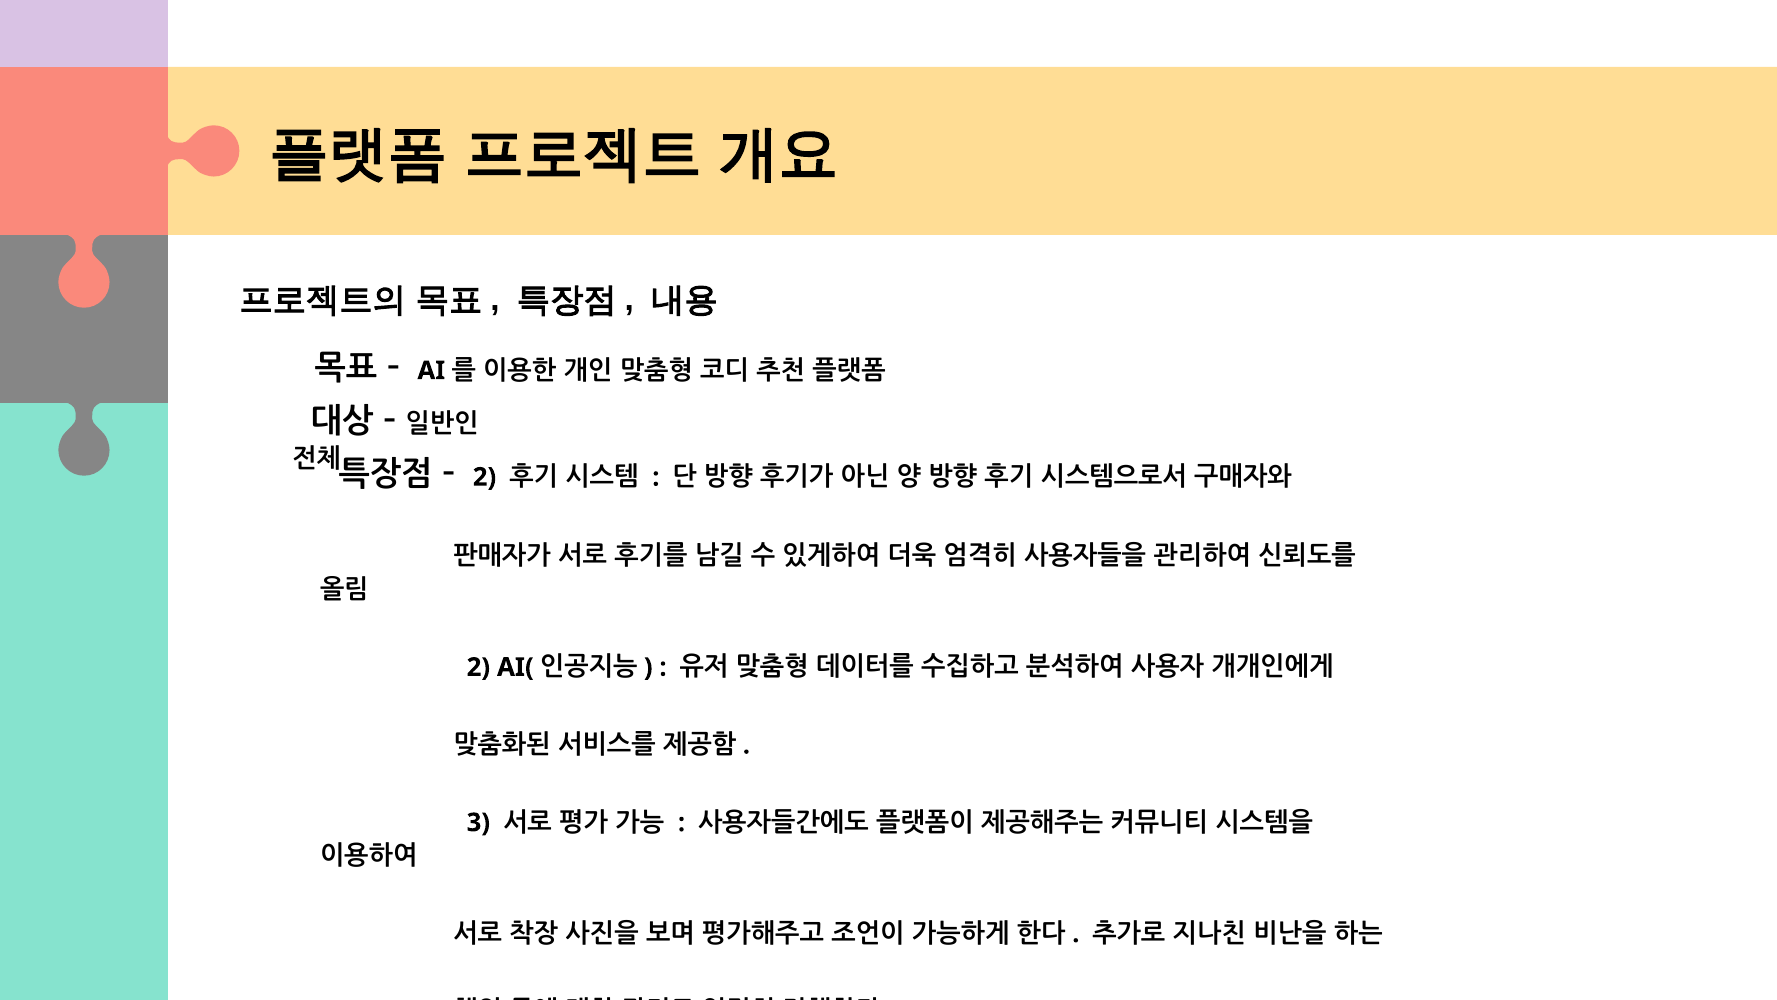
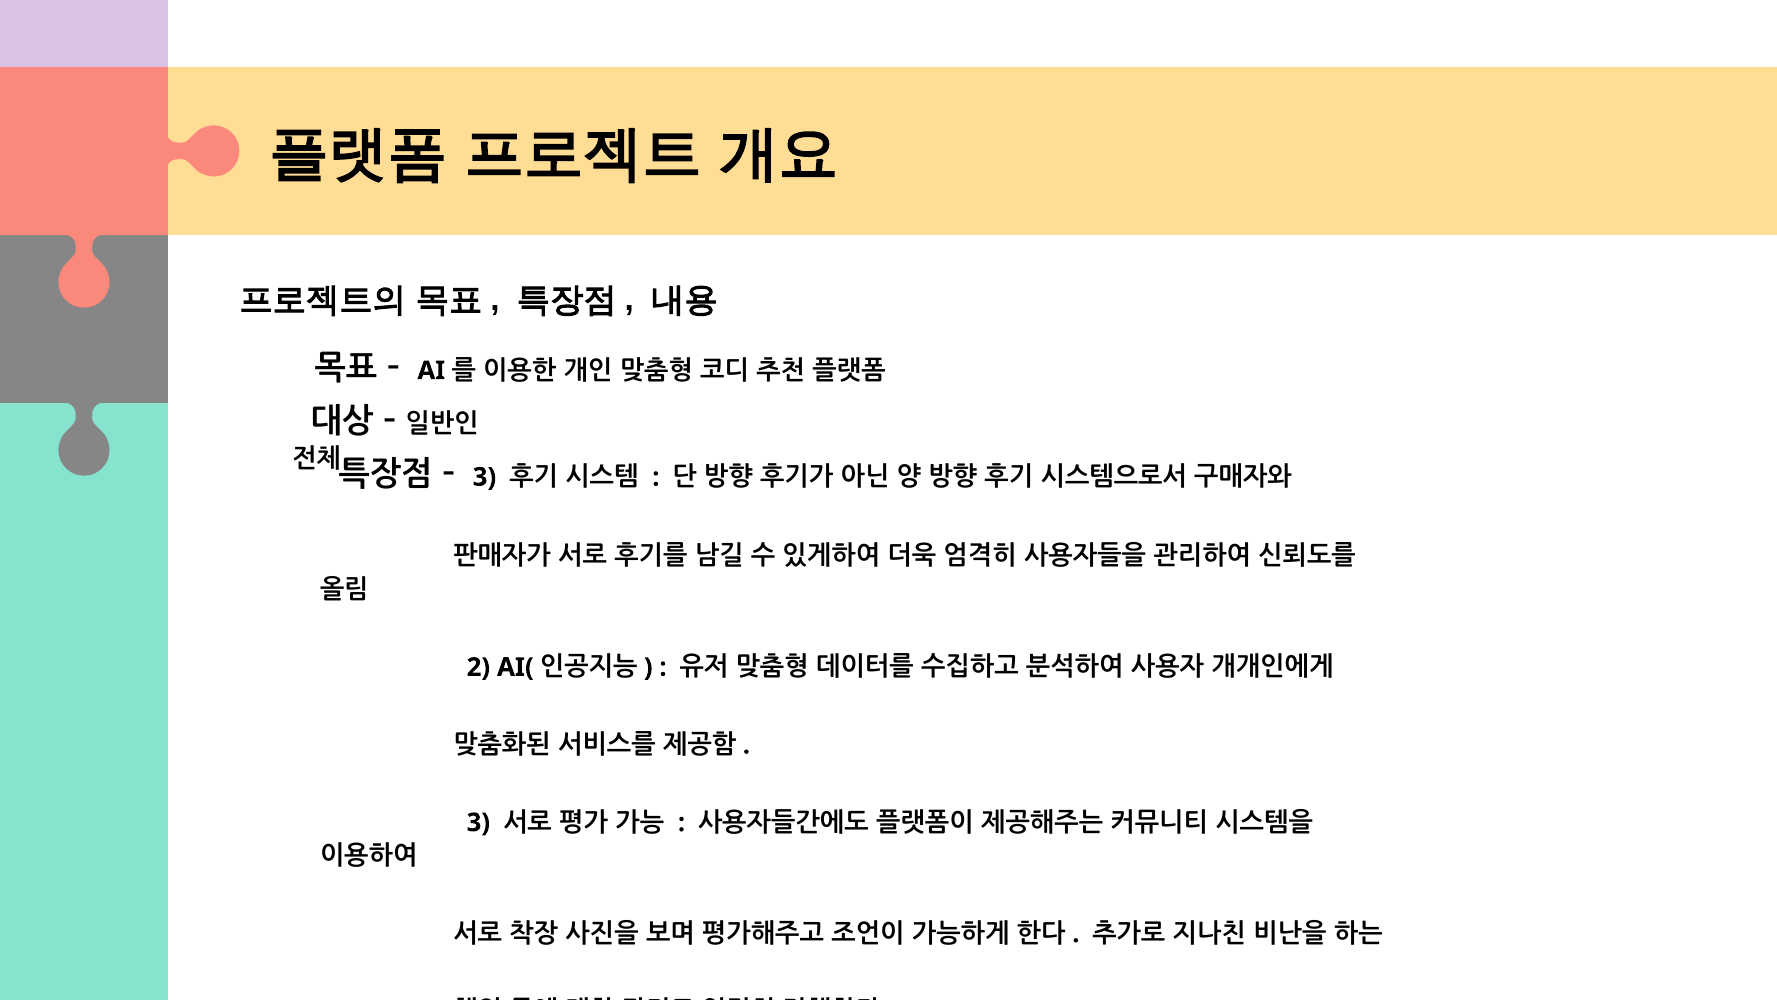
2: 2 -> 3 (485, 477)
